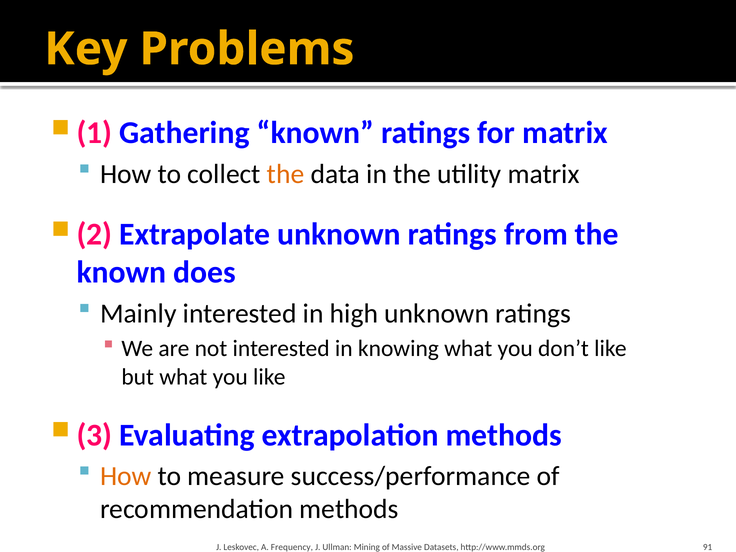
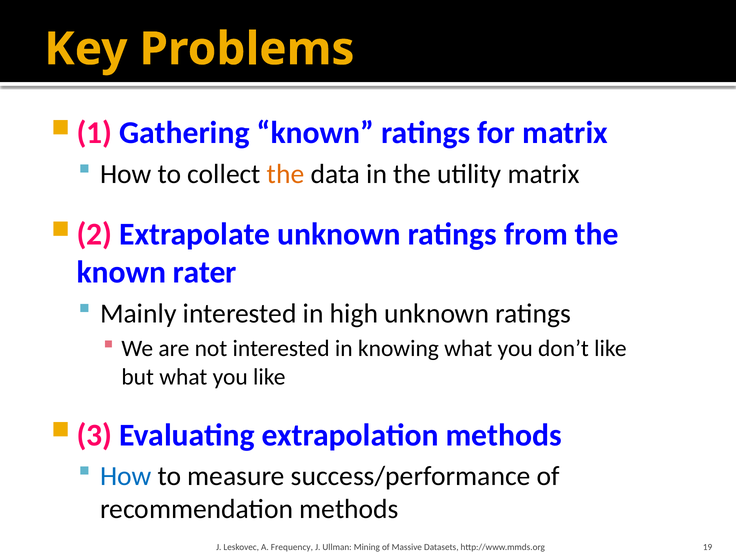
does: does -> rater (205, 272)
How colour: orange -> blue (126, 476)
91: 91 -> 19 (708, 547)
